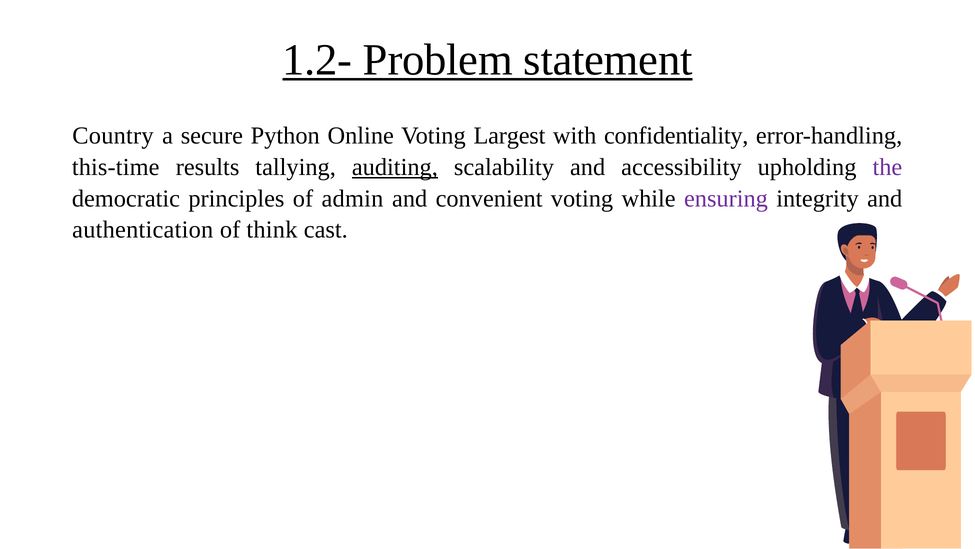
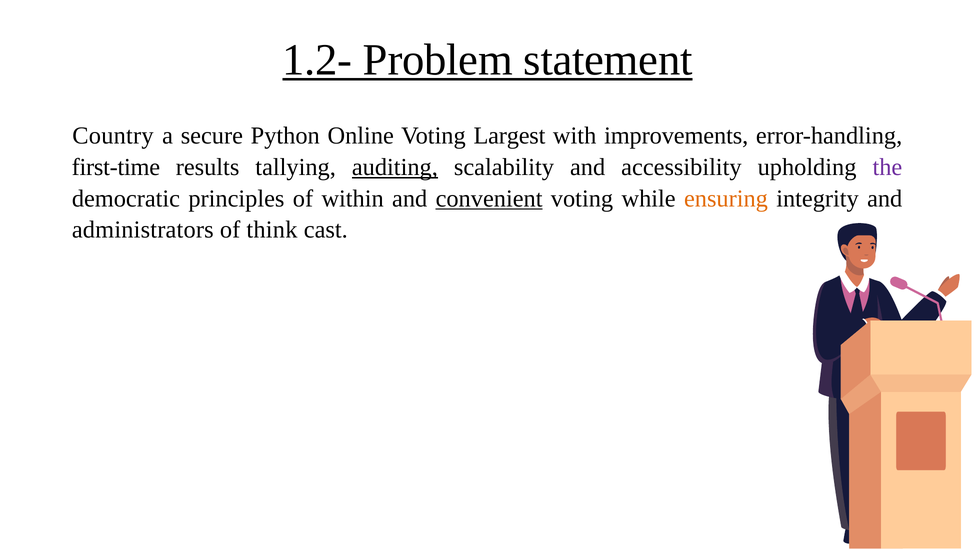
confidentiality: confidentiality -> improvements (676, 136)
this-time: this-time -> first-time (116, 167)
admin: admin -> within (353, 198)
convenient underline: none -> present (489, 198)
ensuring colour: purple -> orange (726, 198)
authentication: authentication -> administrators (143, 230)
